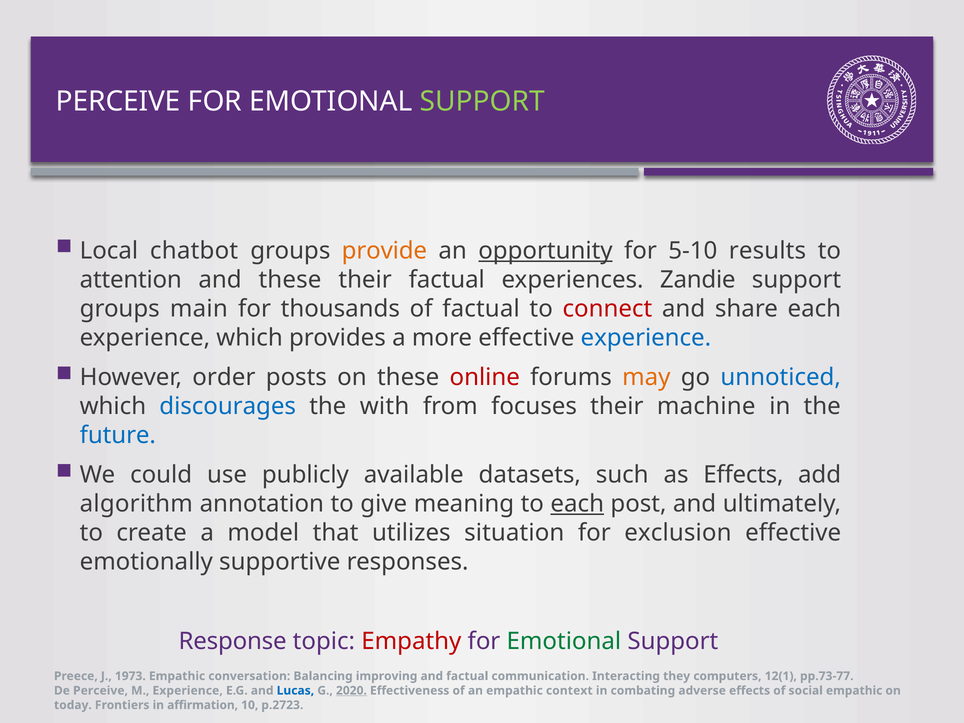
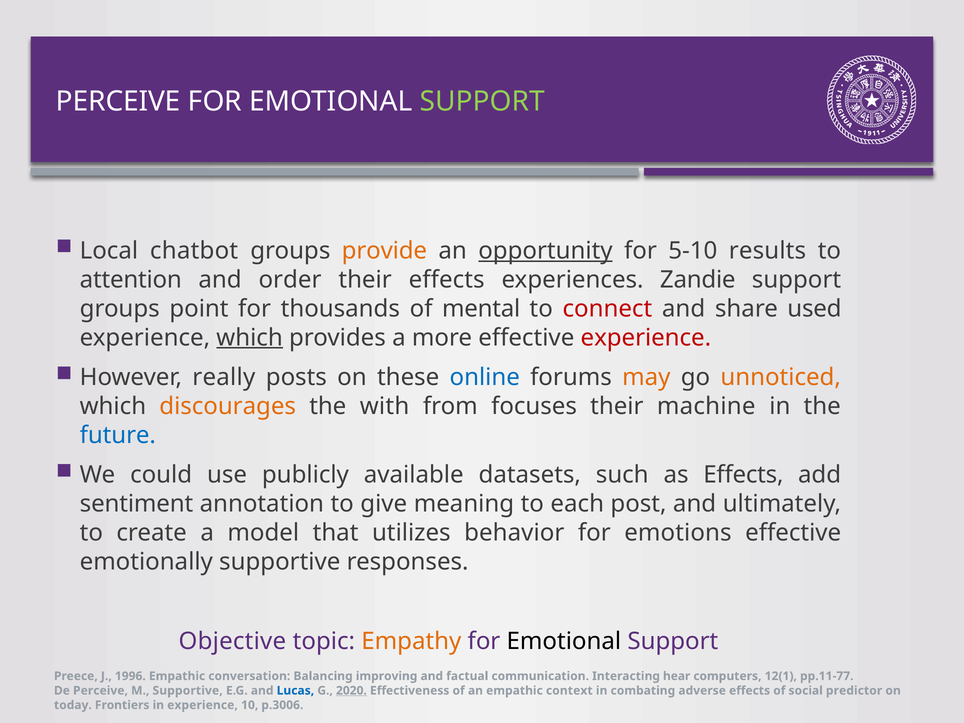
and these: these -> order (290, 280)
their factual: factual -> effects (447, 280)
main: main -> point (199, 309)
of factual: factual -> mental (481, 309)
share each: each -> used (814, 309)
which underline: none -> present (250, 338)
experience colour: blue -> red (646, 338)
order: order -> really (224, 377)
online colour: red -> blue (485, 377)
unnoticed colour: blue -> orange (781, 377)
discourages colour: blue -> orange (228, 406)
algorithm: algorithm -> sentiment (136, 504)
each underline: present -> none (577, 504)
situation: situation -> behavior (514, 533)
exclusion: exclusion -> emotions (678, 533)
Response: Response -> Objective (232, 641)
Empathy colour: red -> orange (411, 641)
Emotional colour: green -> black (564, 641)
1973: 1973 -> 1996 (130, 676)
they: they -> hear (677, 676)
pp.73-77: pp.73-77 -> pp.11-77 (827, 676)
M Experience: Experience -> Supportive (188, 691)
social empathic: empathic -> predictor (854, 691)
in affirmation: affirmation -> experience (202, 705)
p.2723: p.2723 -> p.3006 (282, 705)
